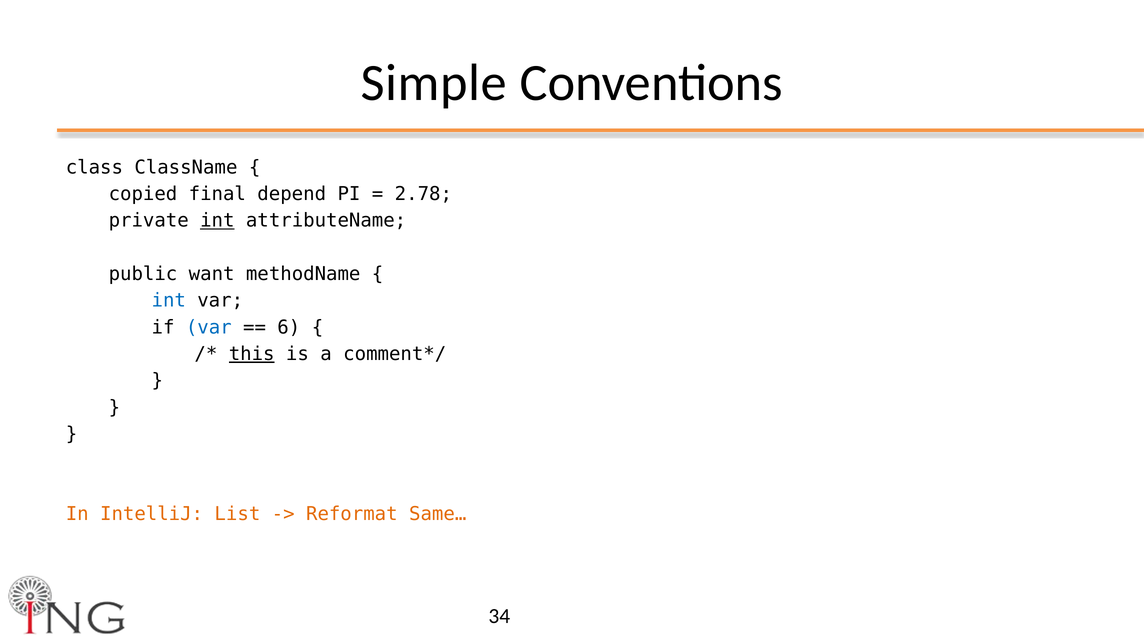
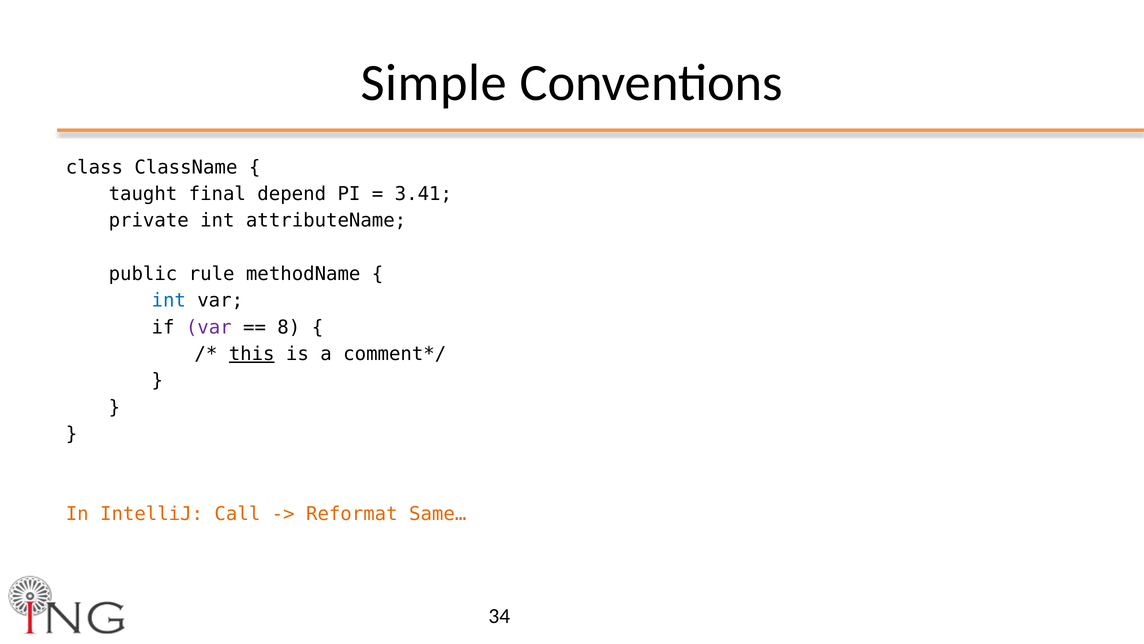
copied: copied -> taught (143, 194)
2.78: 2.78 -> 3.41 (423, 194)
int underline: present -> none (217, 220)
want: want -> rule (212, 274)
var colour: blue -> purple (209, 327)
6: 6 -> 8 (289, 327)
List: List -> Call (237, 514)
